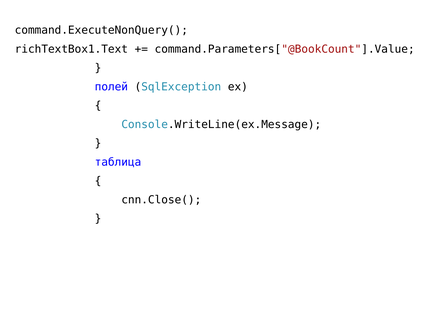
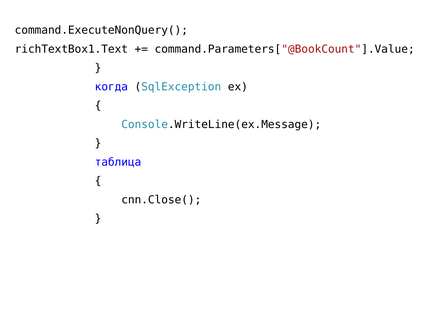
полей: полей -> когда (111, 87)
